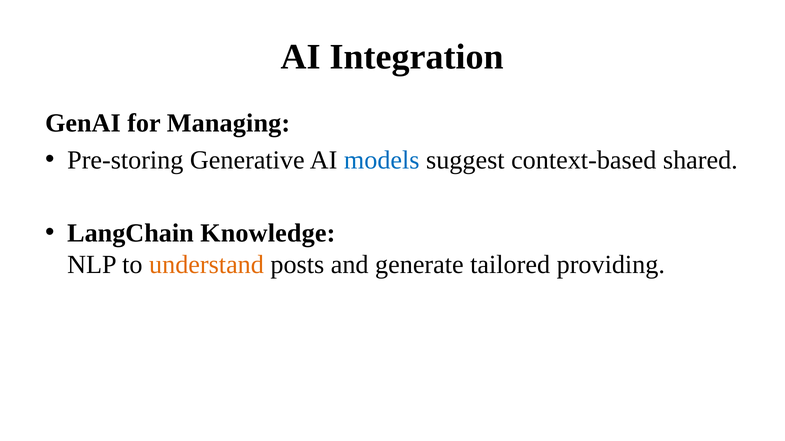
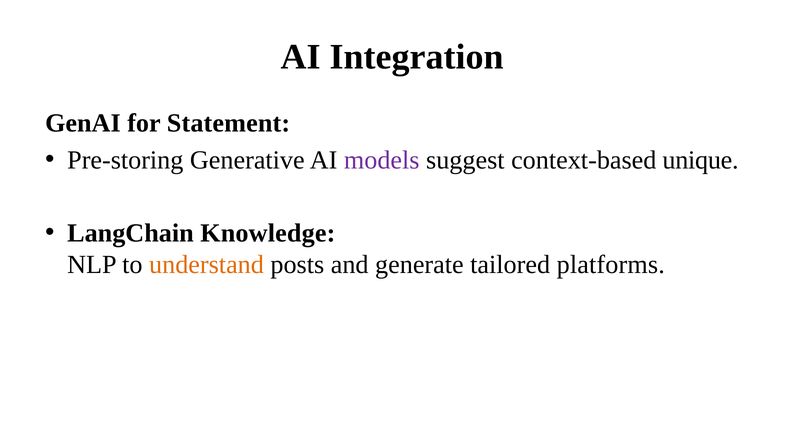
Managing: Managing -> Statement (228, 124)
models colour: blue -> purple (382, 160)
shared: shared -> unique (701, 160)
providing: providing -> platforms (611, 265)
